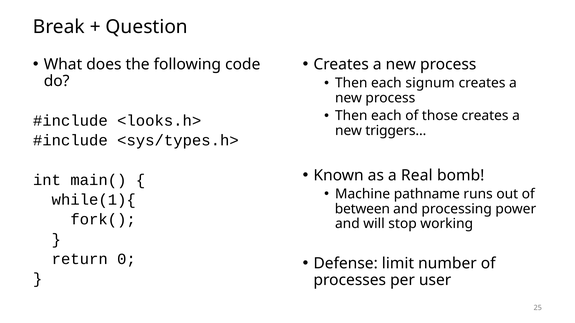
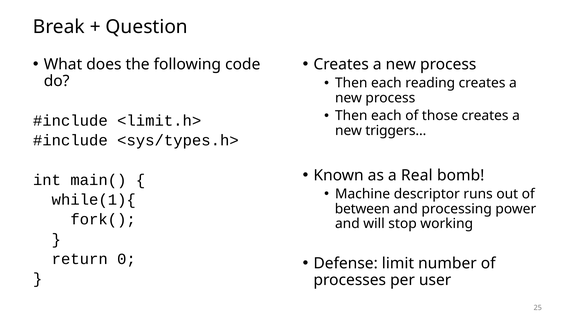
signum: signum -> reading (430, 83)
<looks.h>: <looks.h> -> <limit.h> (159, 121)
pathname: pathname -> descriptor (427, 194)
